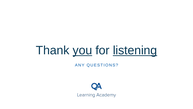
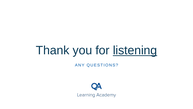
you underline: present -> none (82, 50)
